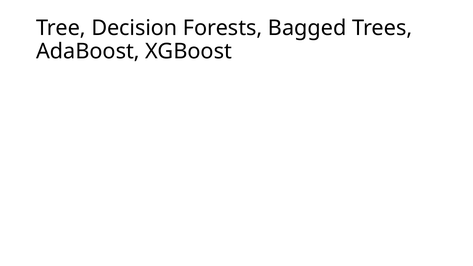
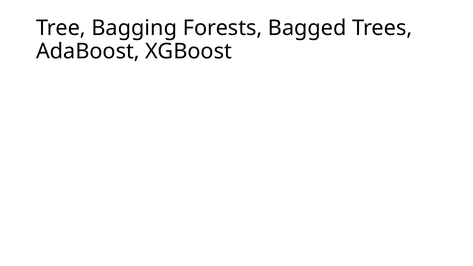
Decision: Decision -> Bagging (134, 28)
